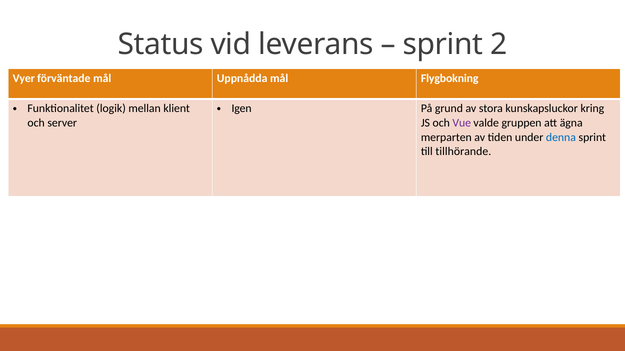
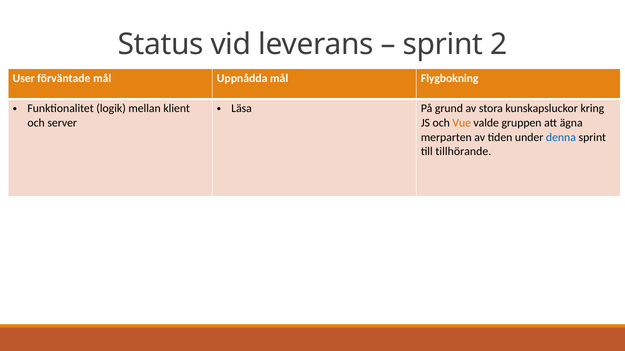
Vyer: Vyer -> User (24, 78)
Igen: Igen -> Läsa (242, 109)
Vue colour: purple -> orange (462, 123)
